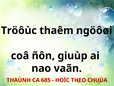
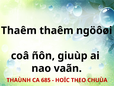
Tröôùc: Tröôùc -> Thaêm (19, 30)
